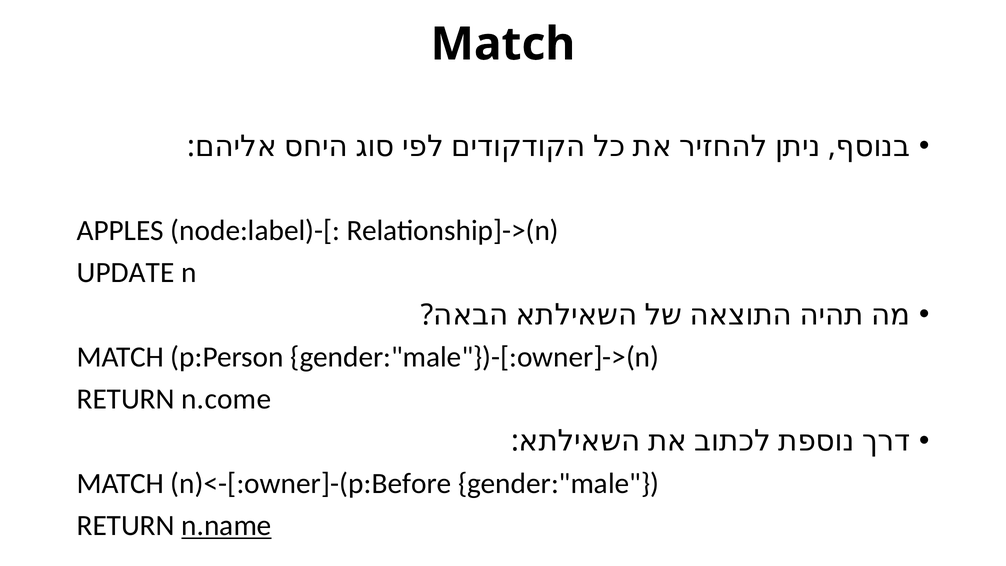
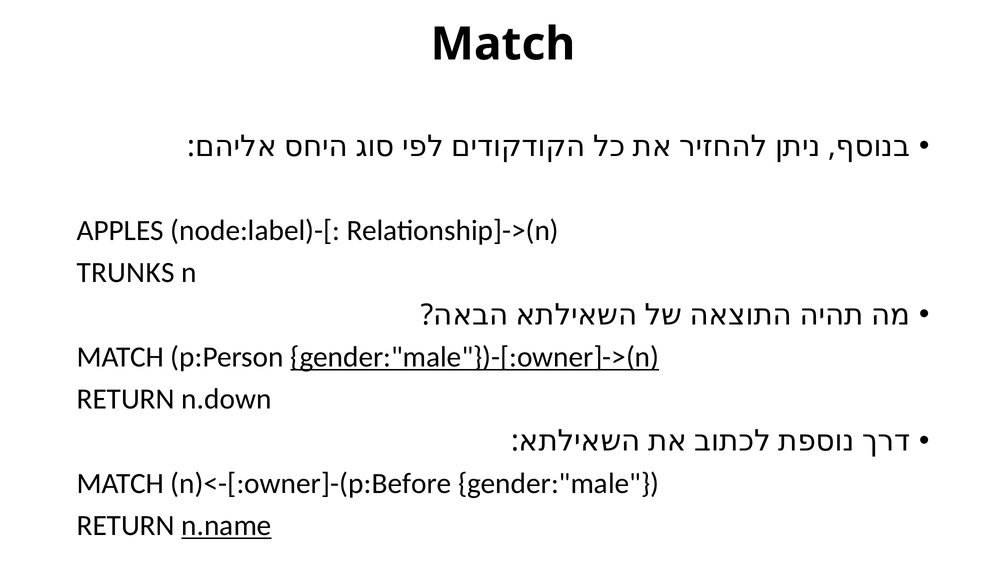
UPDATE: UPDATE -> TRUNKS (126, 273)
gender:"male"})-[:owner]->(n underline: none -> present (475, 357)
n.come: n.come -> n.down (226, 399)
